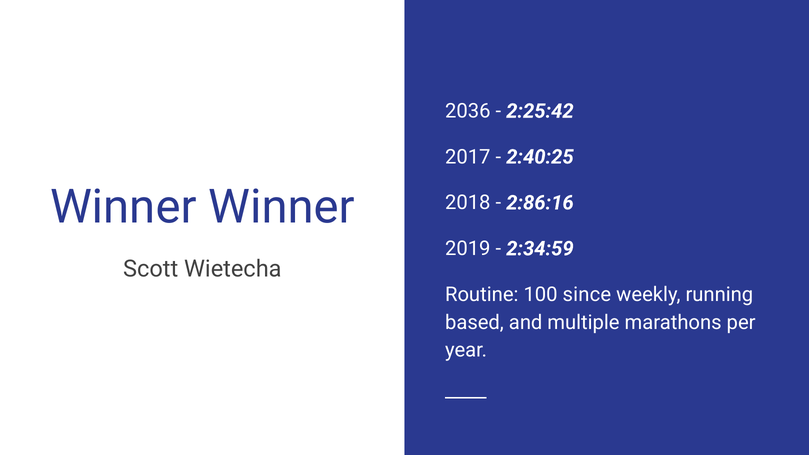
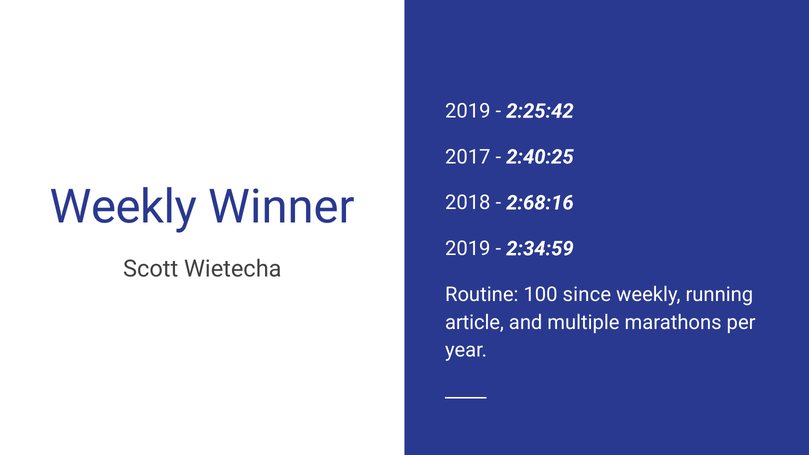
2036: 2036 -> 2019 (468, 111)
Winner: Winner -> Weekly (124, 207)
2:86:16: 2:86:16 -> 2:68:16 (540, 203)
based: based -> article (474, 322)
